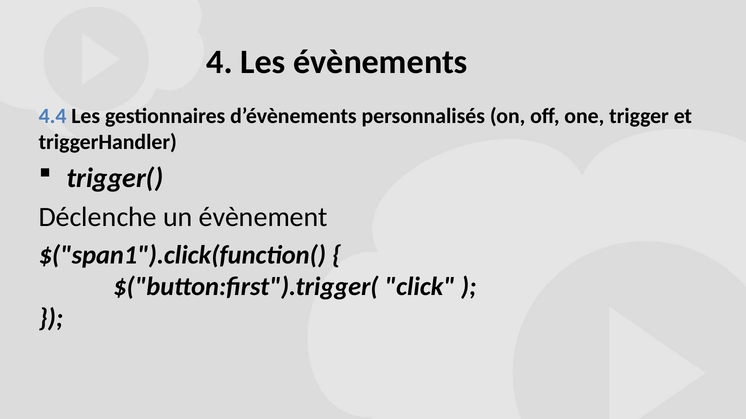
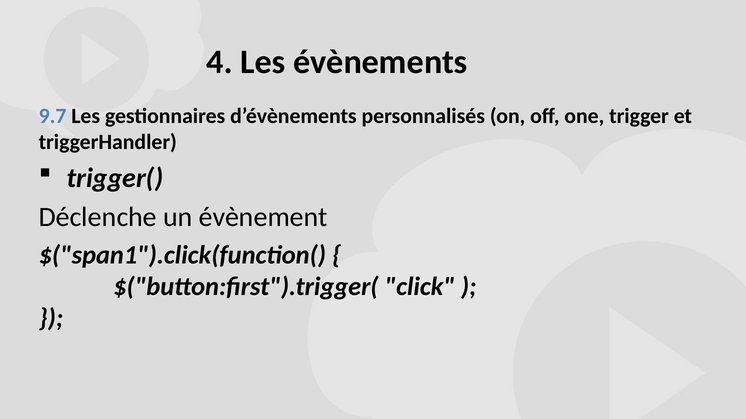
4.4: 4.4 -> 9.7 (53, 116)
